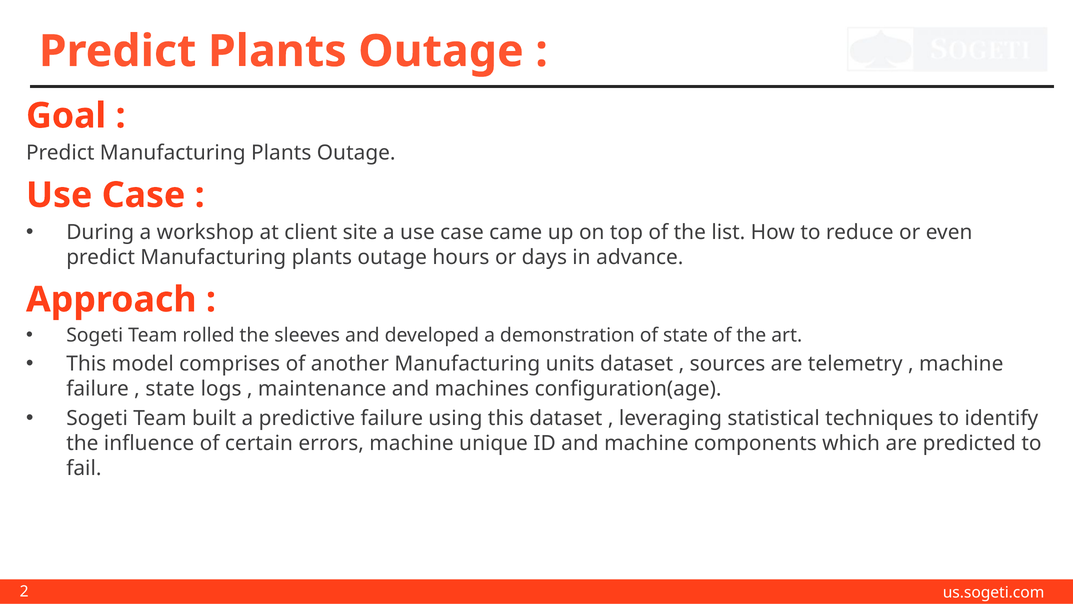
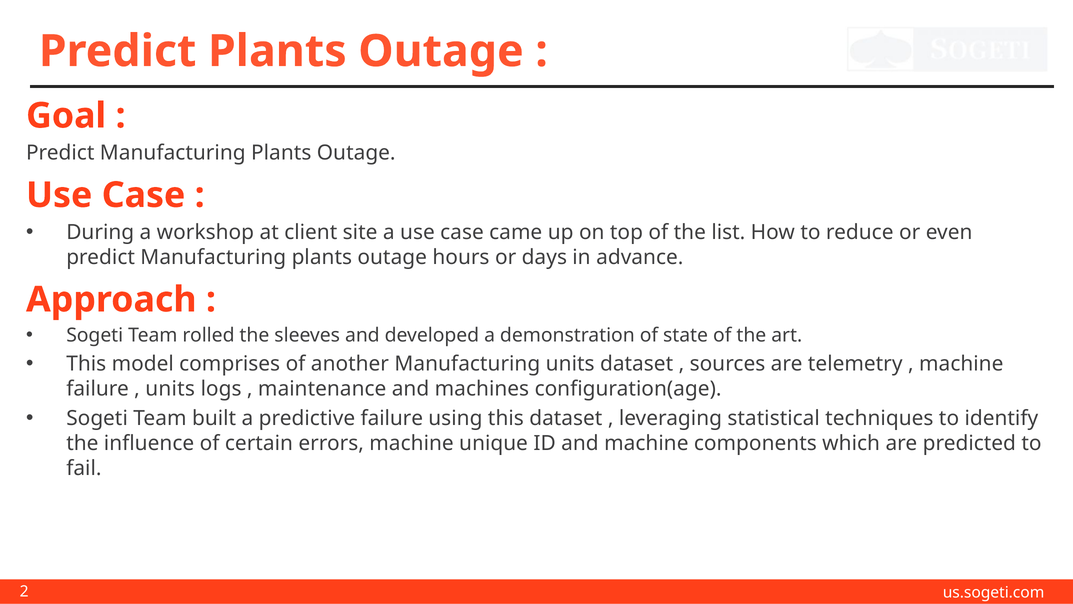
state: state -> units (170, 389)
